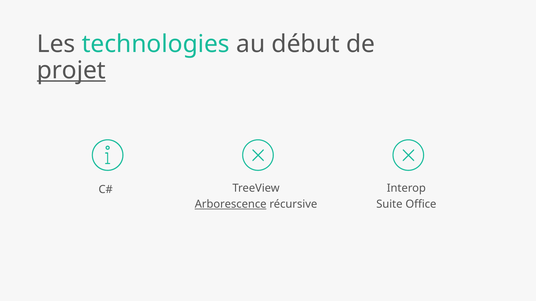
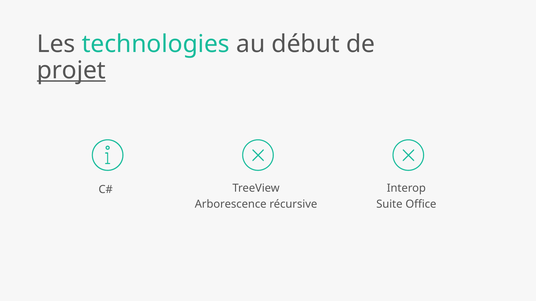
Arborescence underline: present -> none (231, 204)
